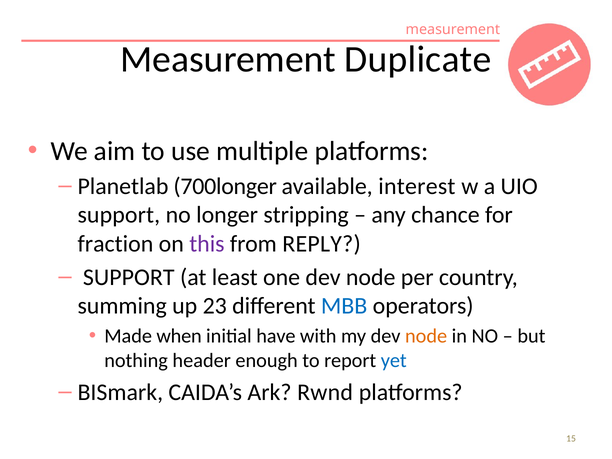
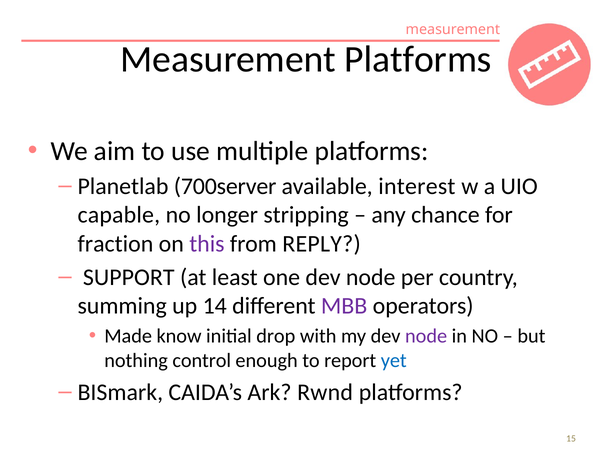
Measurement Duplicate: Duplicate -> Platforms (418, 59)
700longer: 700longer -> 700server (225, 186)
support: support -> capable (119, 215)
23: 23 -> 14 (215, 306)
MBB colour: blue -> purple (344, 306)
when: when -> know (179, 336)
have: have -> drop (276, 336)
node colour: orange -> purple (426, 336)
header: header -> control (202, 361)
